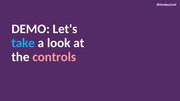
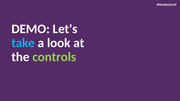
controls colour: pink -> light green (54, 57)
